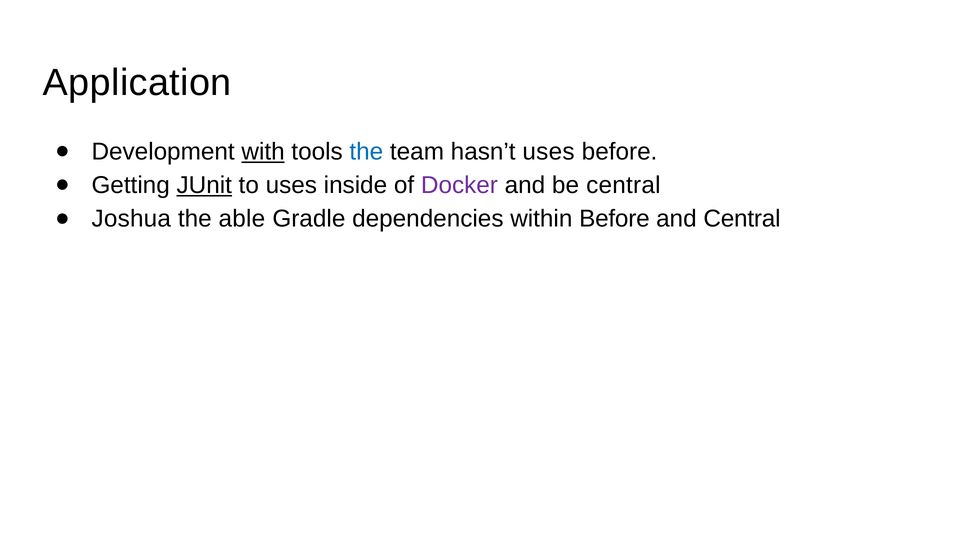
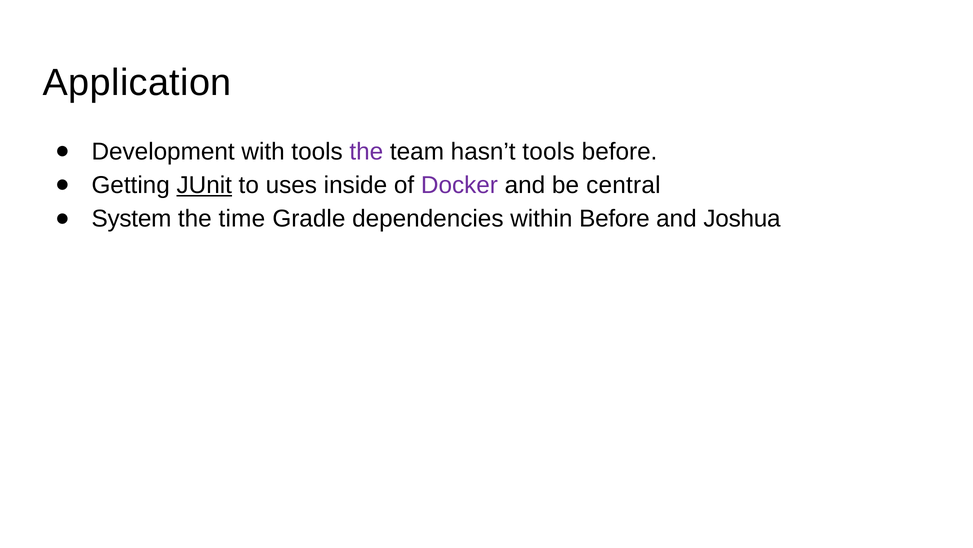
with underline: present -> none (263, 151)
the colour: blue -> purple (366, 151)
hasn’t uses: uses -> tools (549, 151)
Joshua: Joshua -> System (131, 219)
able: able -> time (242, 219)
and Central: Central -> Joshua (742, 219)
